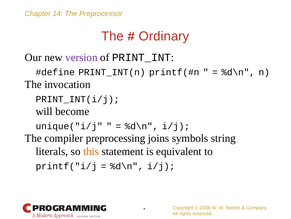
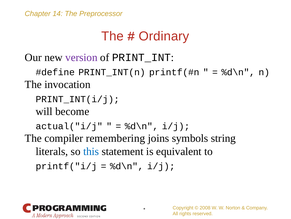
unique("i/j: unique("i/j -> actual("i/j (69, 126)
preprocessing: preprocessing -> remembering (116, 138)
this colour: orange -> blue (91, 151)
